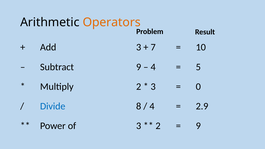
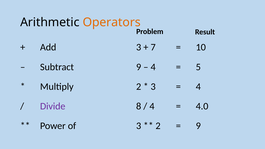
0: 0 -> 4 (198, 87)
Divide colour: blue -> purple (53, 106)
2.9: 2.9 -> 4.0 (202, 106)
